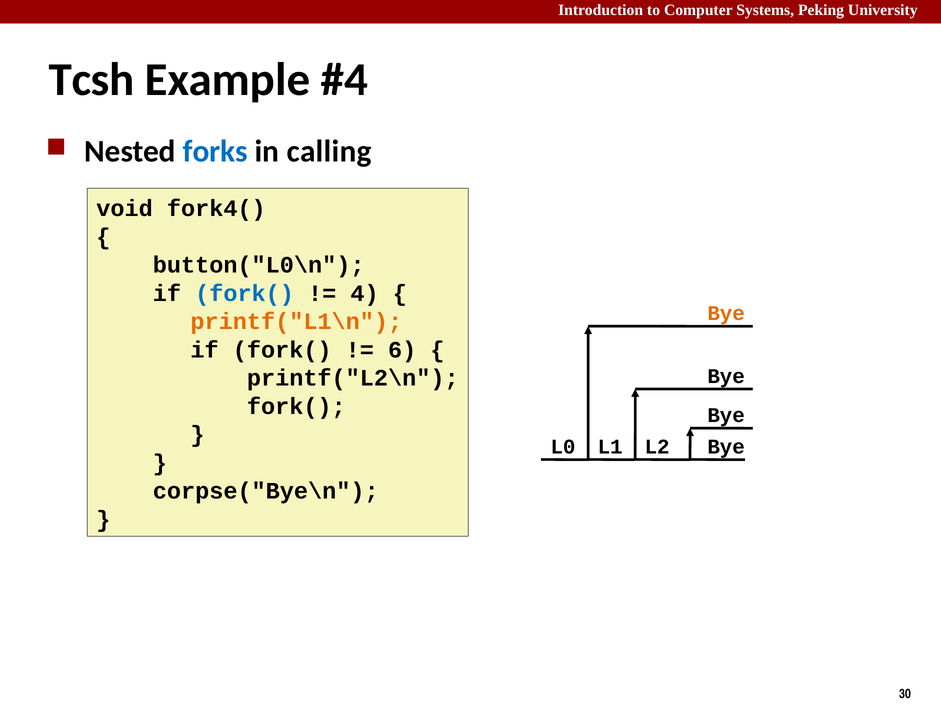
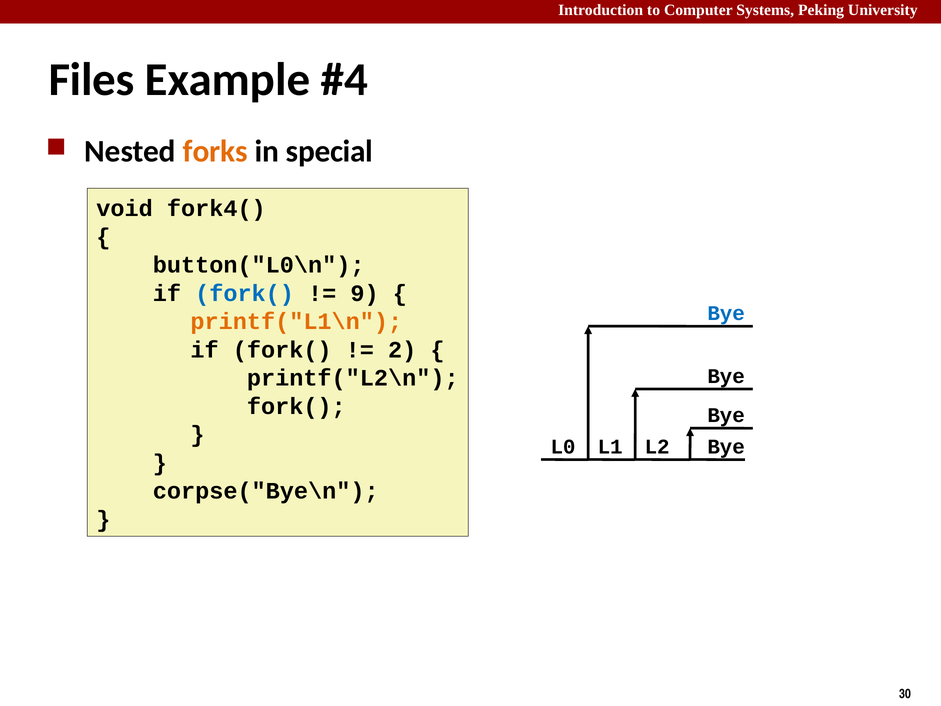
Tcsh: Tcsh -> Files (91, 80)
forks colour: blue -> orange (215, 151)
calling: calling -> special (330, 151)
4: 4 -> 9 (365, 293)
Bye colour: orange -> blue (726, 313)
6: 6 -> 2 (402, 350)
